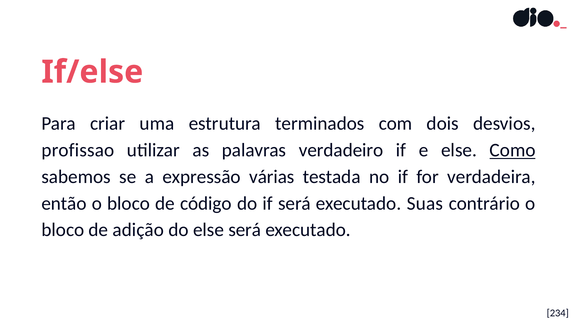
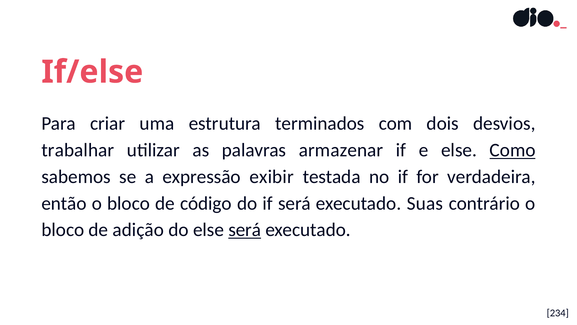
profissao: profissao -> trabalhar (78, 150)
verdadeiro: verdadeiro -> armazenar (341, 150)
várias: várias -> exibir (272, 177)
será underline: none -> present (245, 230)
